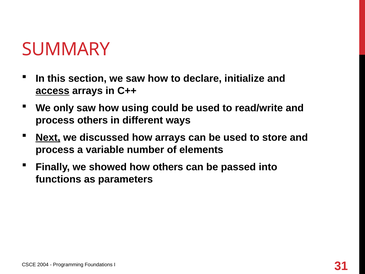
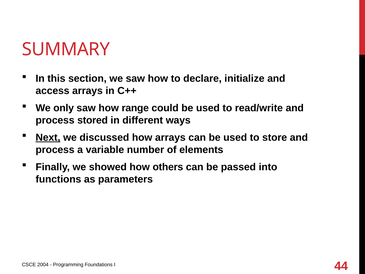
access underline: present -> none (53, 91)
using: using -> range (135, 108)
process others: others -> stored (93, 120)
31: 31 -> 44 (341, 266)
